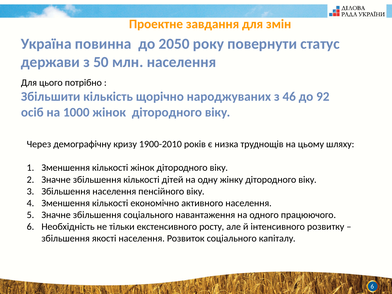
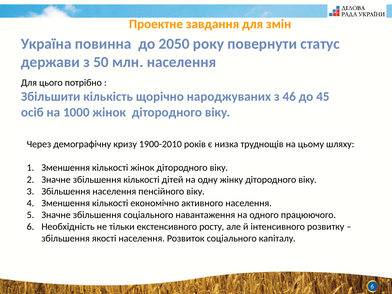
92: 92 -> 45 (323, 97)
